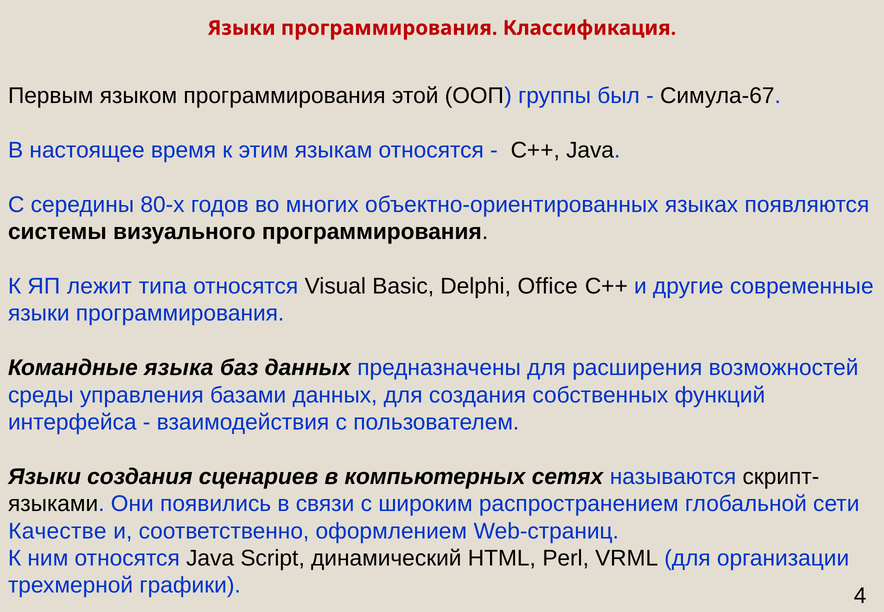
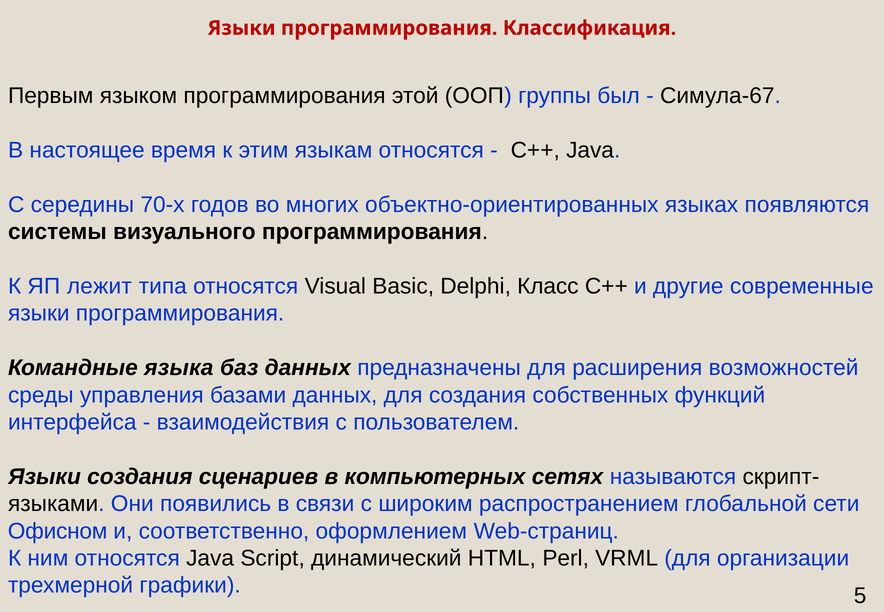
80-х: 80-х -> 70-х (162, 205)
Office: Office -> Класс (548, 286)
Качестве: Качестве -> Офисном (58, 531)
4: 4 -> 5 (860, 596)
